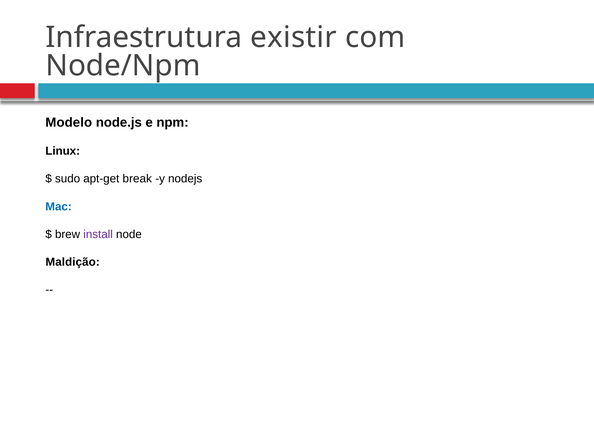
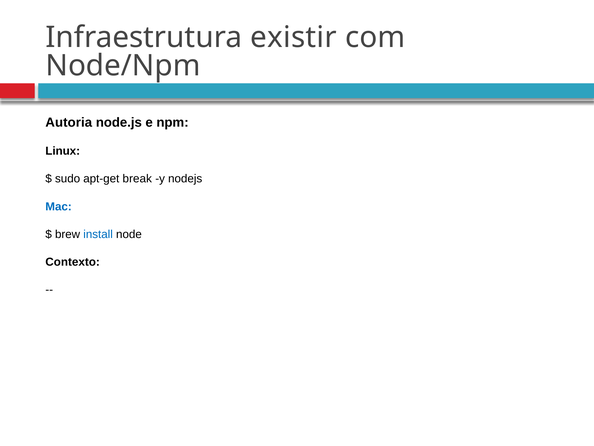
Modelo: Modelo -> Autoria (69, 122)
install colour: purple -> blue (98, 234)
Maldição: Maldição -> Contexto (73, 262)
